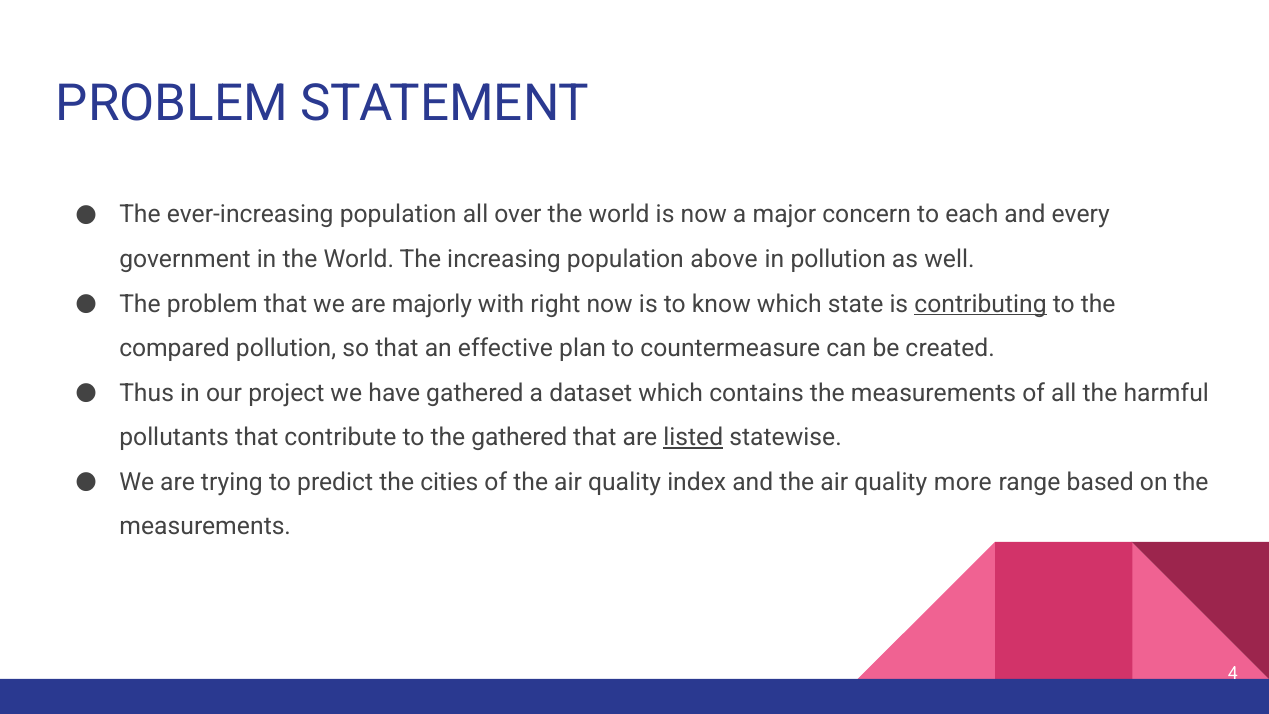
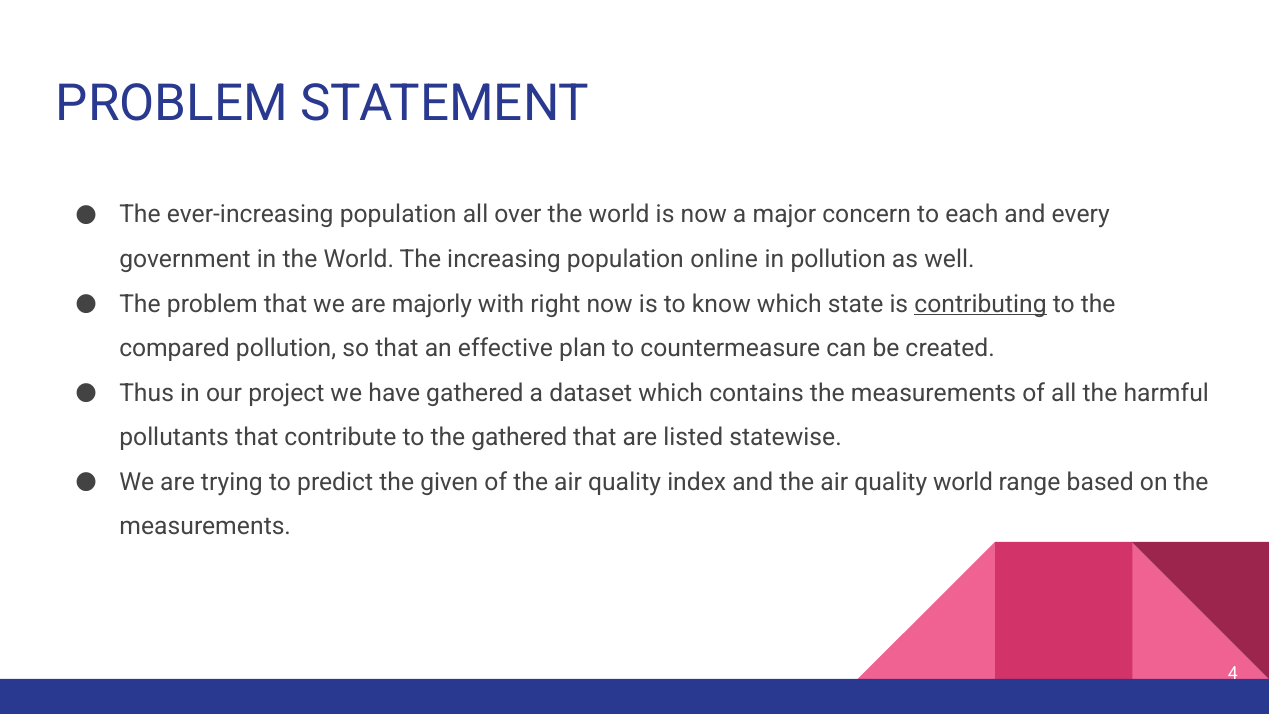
above: above -> online (724, 259)
listed underline: present -> none (693, 437)
cities: cities -> given (449, 482)
quality more: more -> world (963, 482)
